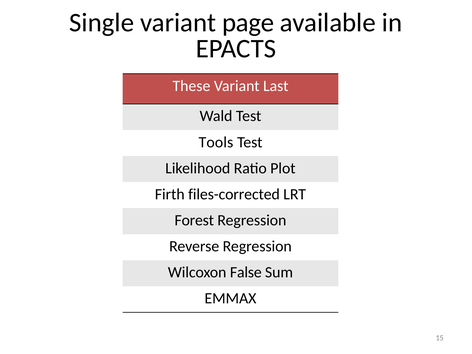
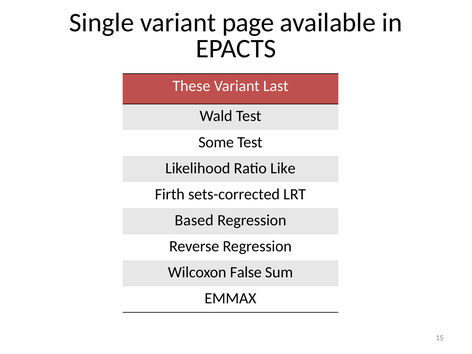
Tools: Tools -> Some (216, 142)
Plot: Plot -> Like (283, 168)
files-corrected: files-corrected -> sets-corrected (234, 194)
Forest: Forest -> Based (194, 220)
